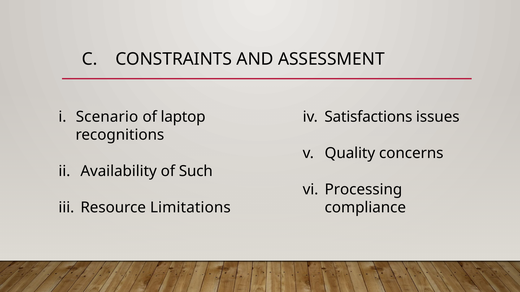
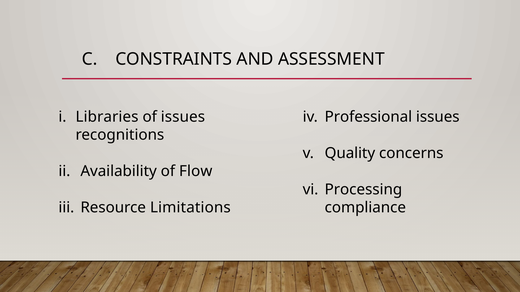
Satisfactions: Satisfactions -> Professional (368, 117)
Scenario: Scenario -> Libraries (107, 117)
of laptop: laptop -> issues (183, 117)
Such: Such -> Flow (196, 172)
